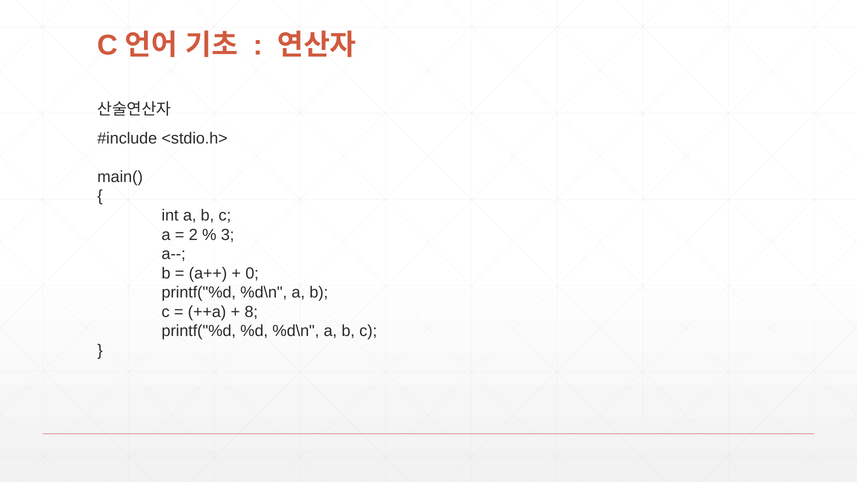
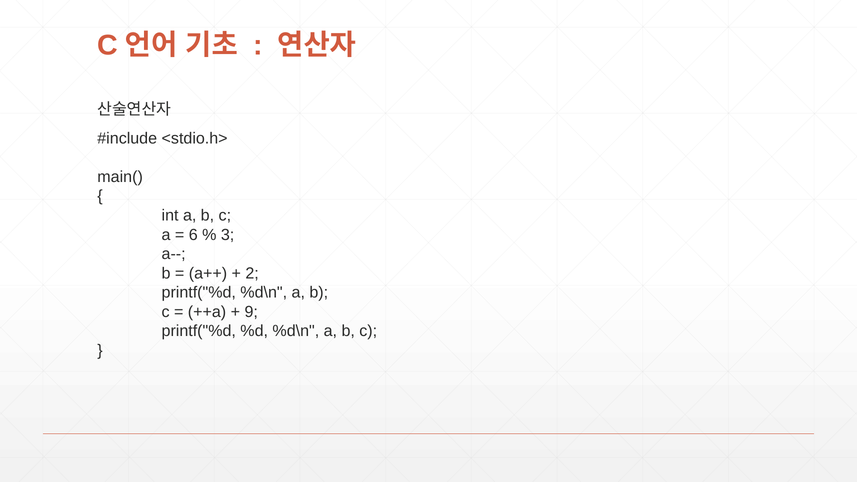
2: 2 -> 6 (193, 235)
0: 0 -> 2 (252, 273)
8: 8 -> 9 (251, 312)
